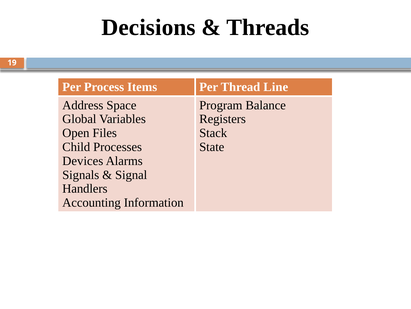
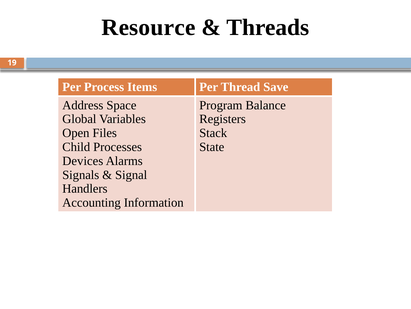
Decisions: Decisions -> Resource (148, 27)
Line: Line -> Save (276, 87)
